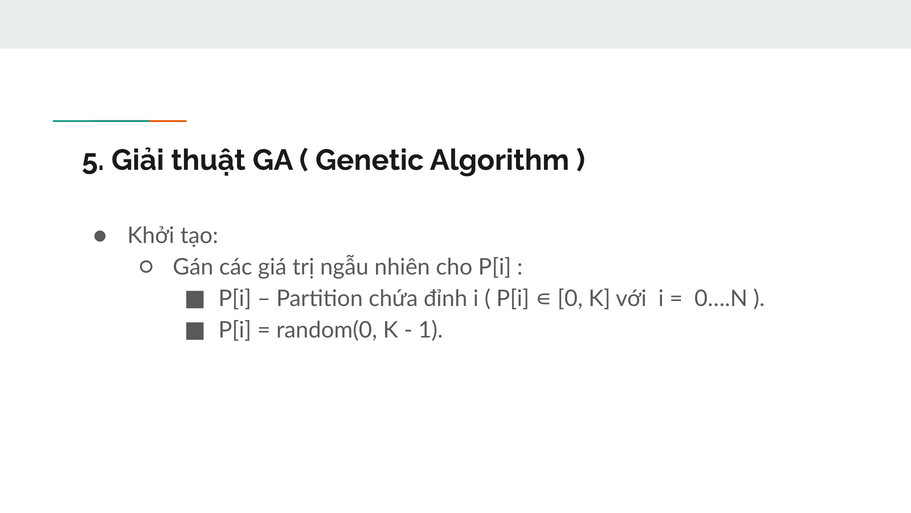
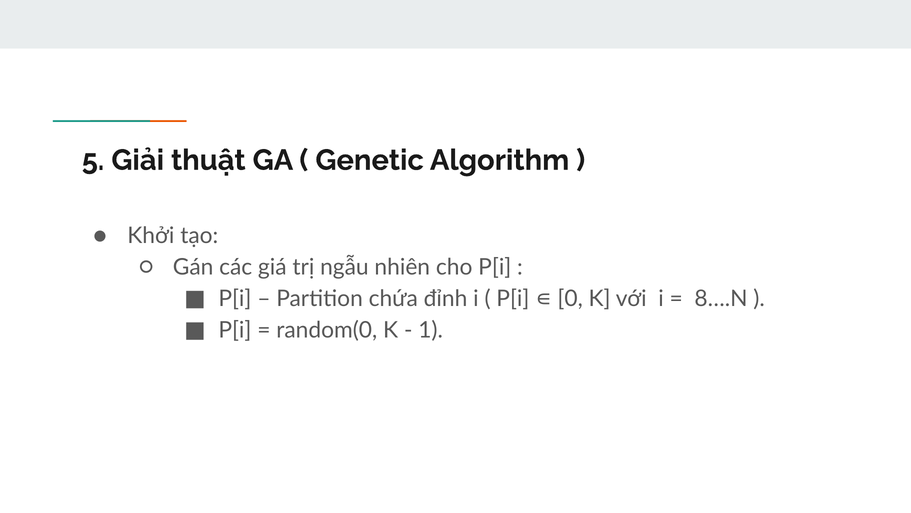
0….N: 0….N -> 8….N (721, 298)
